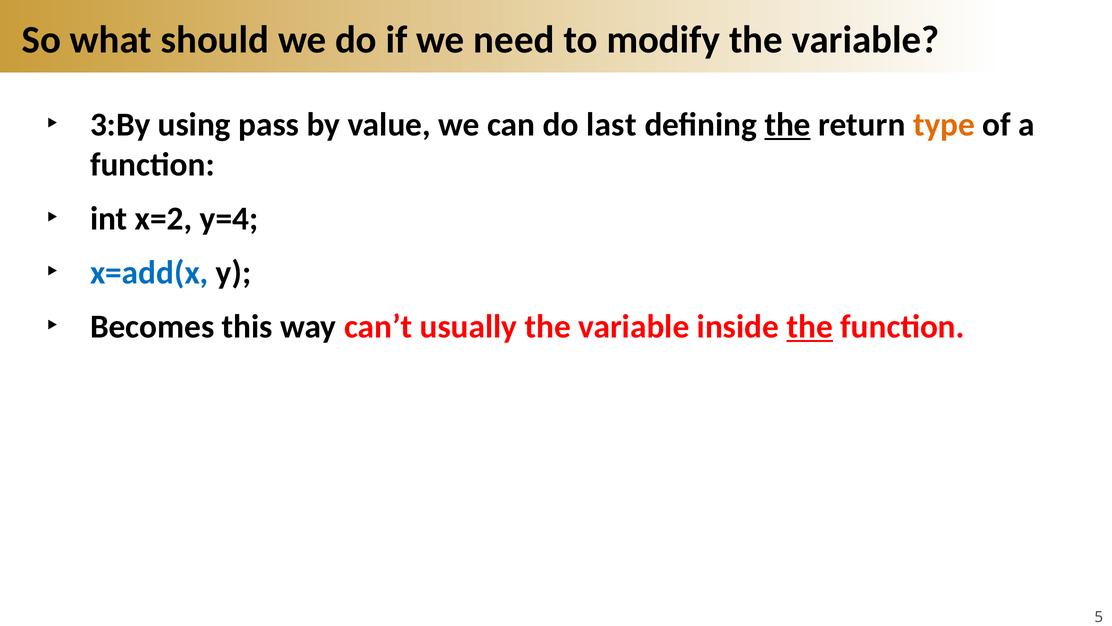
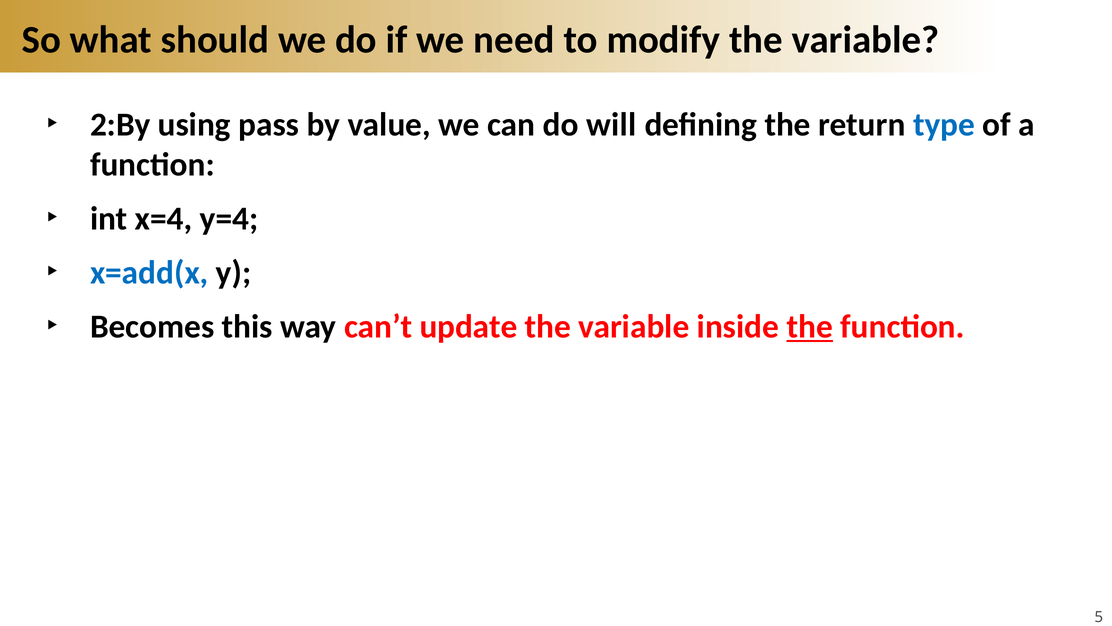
3:By: 3:By -> 2:By (120, 125)
last: last -> will (611, 125)
the underline: present -> none (788, 125)
type colour: orange -> blue (944, 125)
x=2: x=2 -> x=4 (164, 219)
usually: usually -> update (469, 326)
